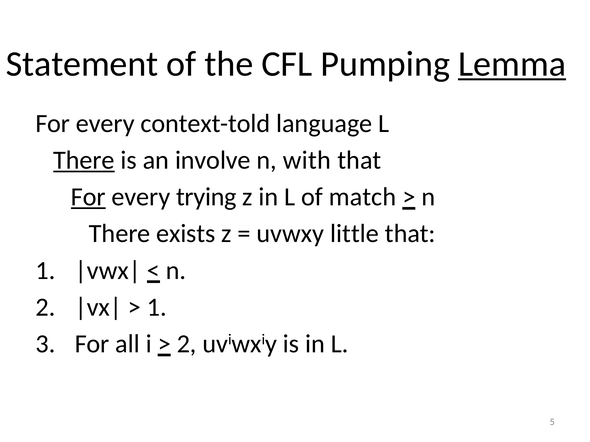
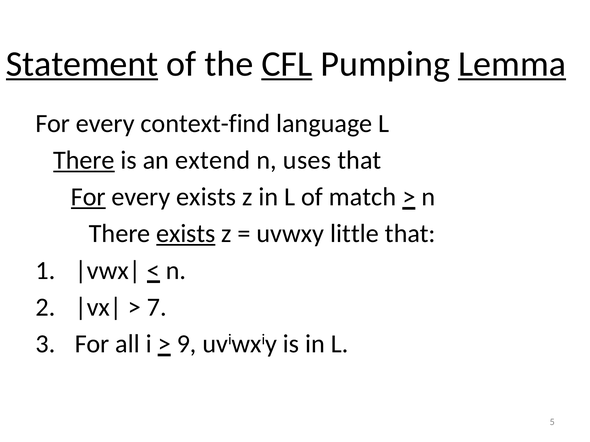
Statement underline: none -> present (82, 64)
CFL underline: none -> present (287, 64)
context-told: context-told -> context-find (205, 124)
involve: involve -> extend (213, 160)
with: with -> uses (307, 160)
every trying: trying -> exists (206, 197)
exists underline: none -> present (186, 234)
1: 1 -> 7 (157, 307)
2: 2 -> 9 (187, 344)
